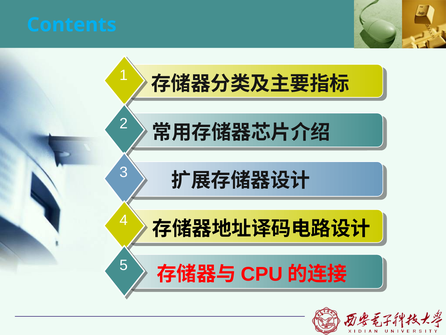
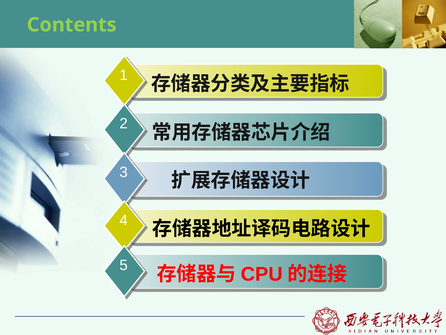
Contents colour: light blue -> light green (72, 25)
